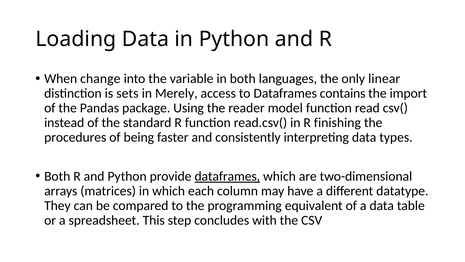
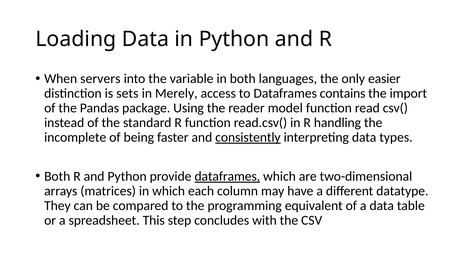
change: change -> servers (100, 79)
linear: linear -> easier (384, 79)
finishing: finishing -> handling (337, 122)
procedures: procedures -> incomplete (75, 137)
consistently underline: none -> present (248, 137)
